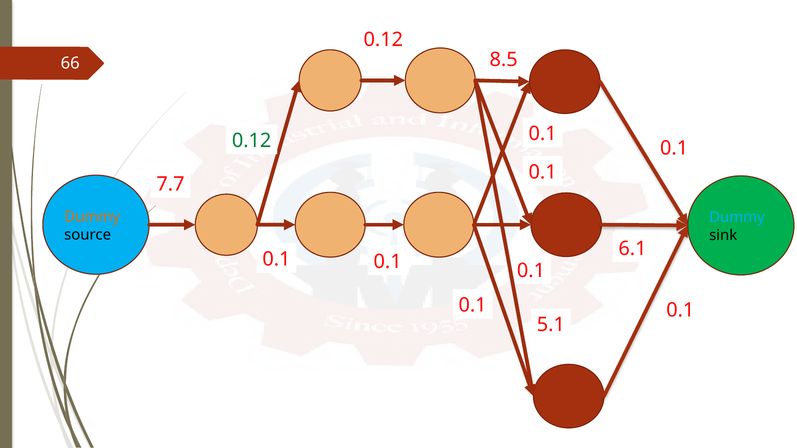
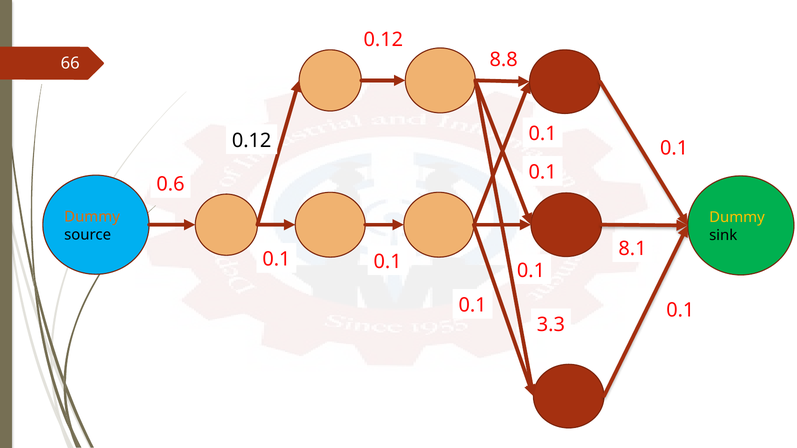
8.5: 8.5 -> 8.8 (504, 60)
0.12 colour: green -> black (252, 141)
7.7: 7.7 -> 0.6 (171, 184)
Dummy colour: light blue -> yellow (737, 218)
6.1: 6.1 -> 8.1 (633, 249)
5.1: 5.1 -> 3.3 (551, 325)
